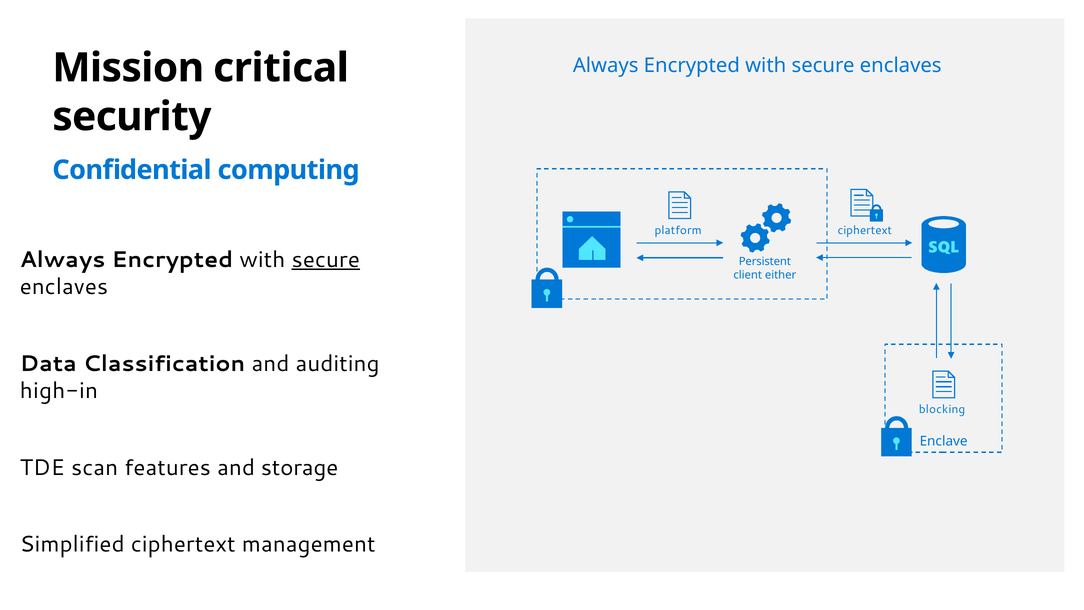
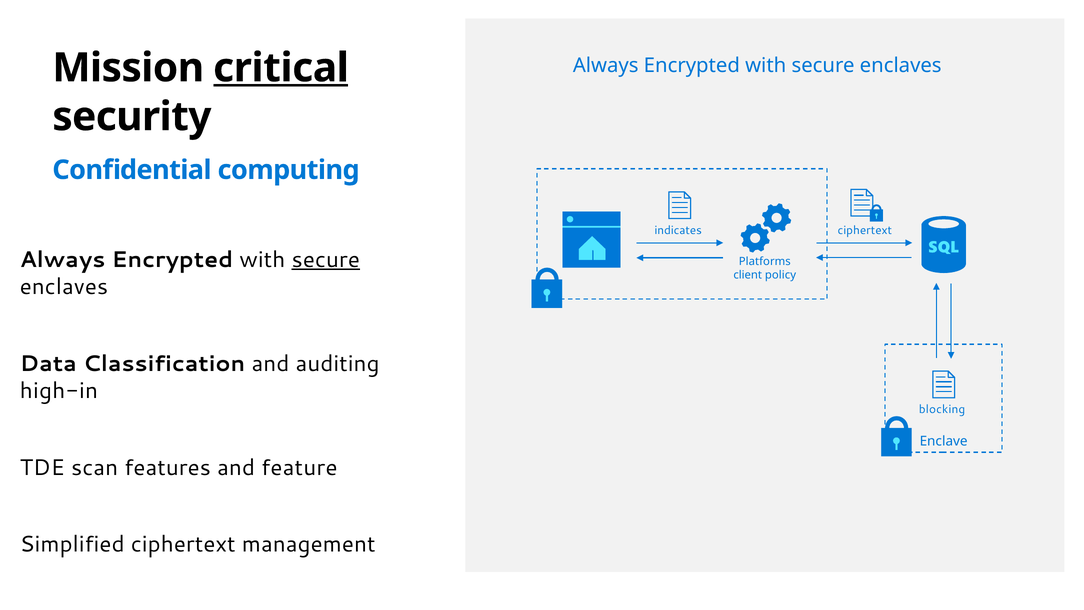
critical underline: none -> present (281, 68)
platform: platform -> indicates (678, 230)
Persistent: Persistent -> Platforms (765, 262)
either: either -> policy (780, 275)
storage: storage -> feature (299, 467)
